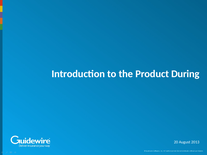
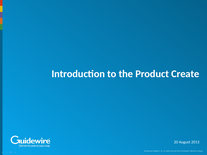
During: During -> Create (185, 74)
